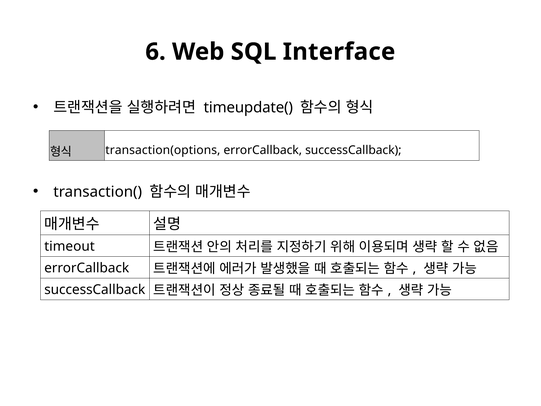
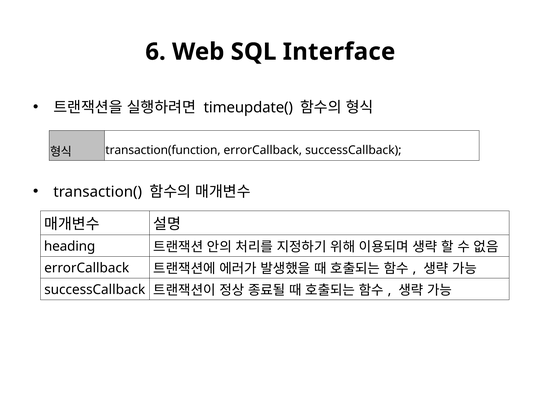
transaction(options: transaction(options -> transaction(function (163, 150)
timeout: timeout -> heading (70, 246)
